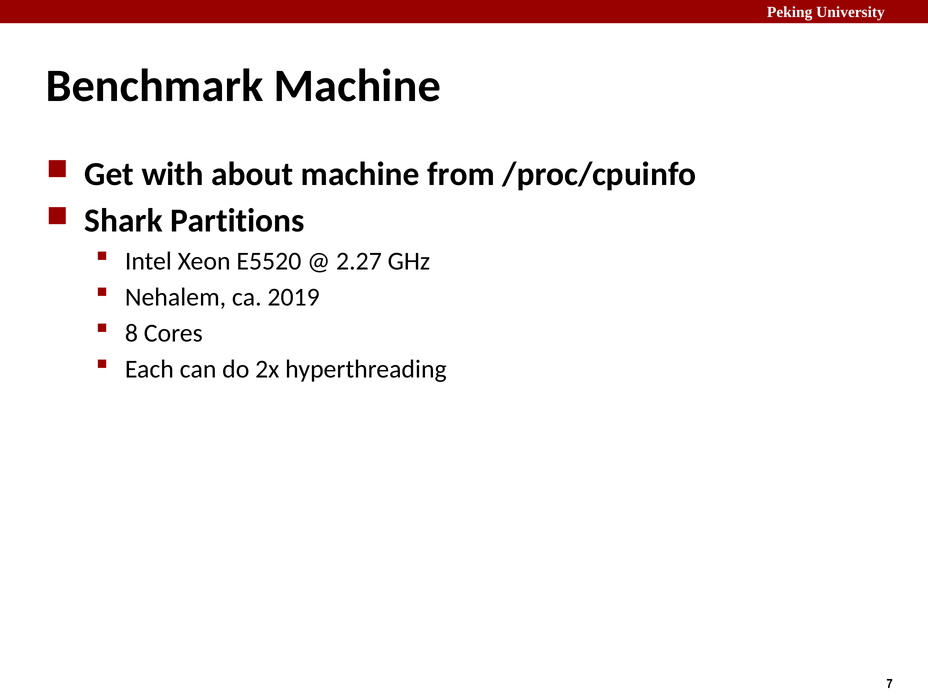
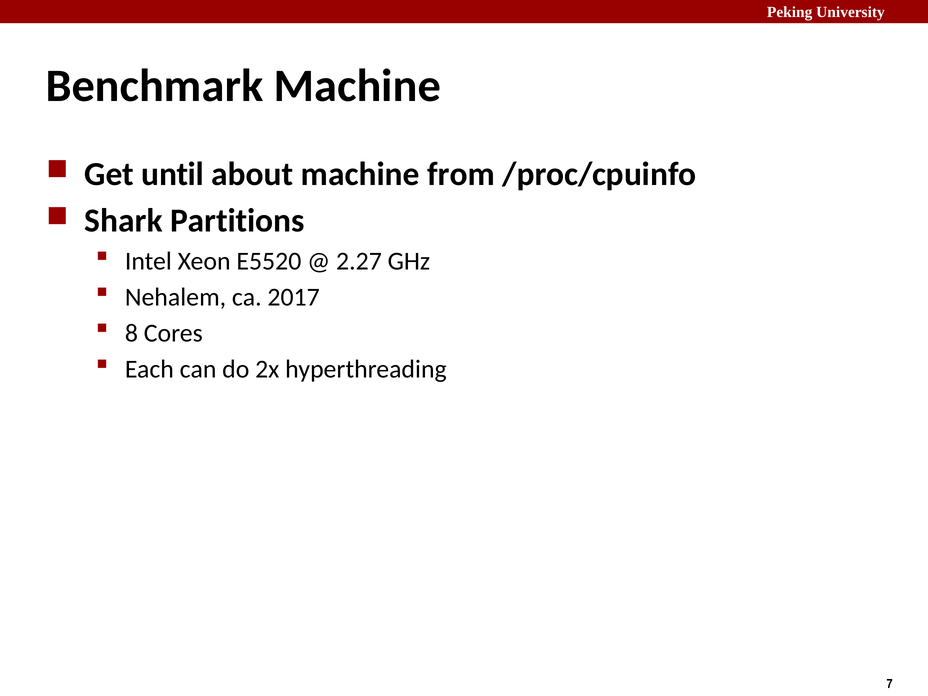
with: with -> until (173, 174)
2019: 2019 -> 2017 (294, 297)
